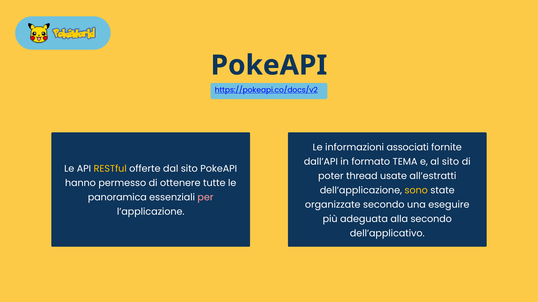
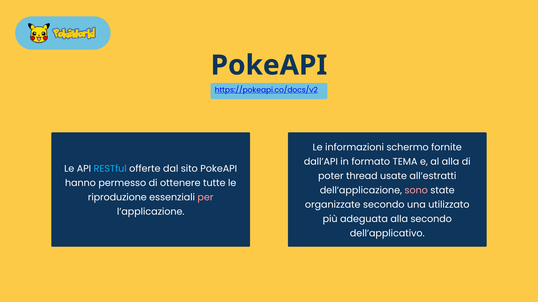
associati: associati -> schermo (408, 148)
al sito: sito -> alla (450, 162)
RESTful colour: yellow -> light blue (110, 169)
sono colour: yellow -> pink (416, 191)
panoramica: panoramica -> riproduzione (117, 198)
eseguire: eseguire -> utilizzato (449, 205)
